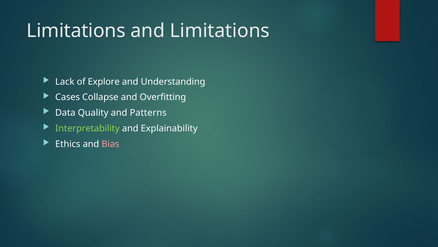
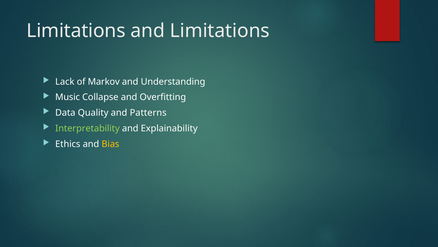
Explore: Explore -> Markov (104, 82)
Cases: Cases -> Music (68, 97)
Bias colour: pink -> yellow (110, 144)
